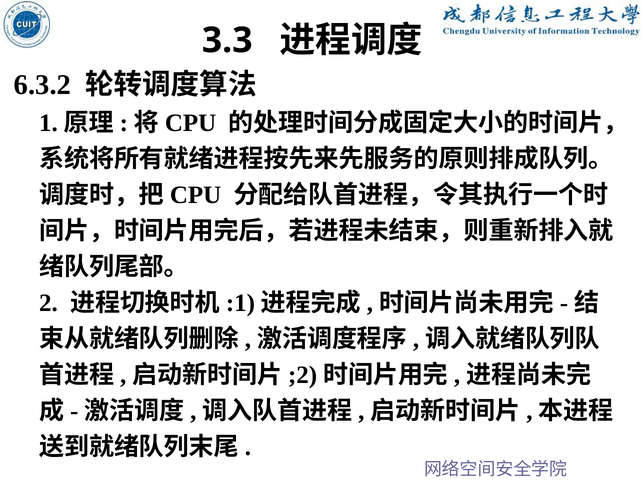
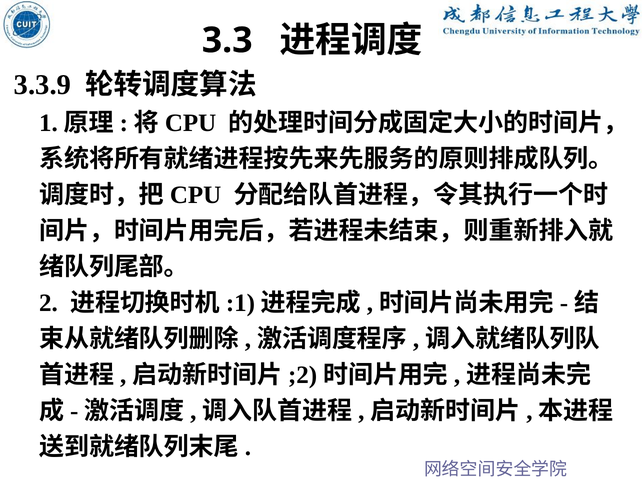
6.3.2: 6.3.2 -> 3.3.9 (42, 85)
